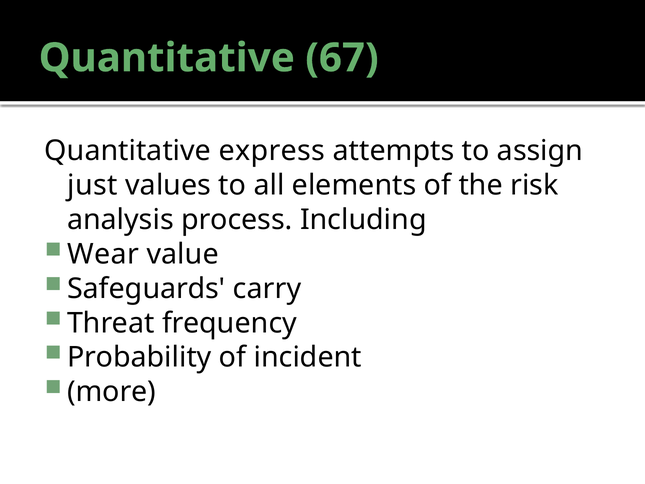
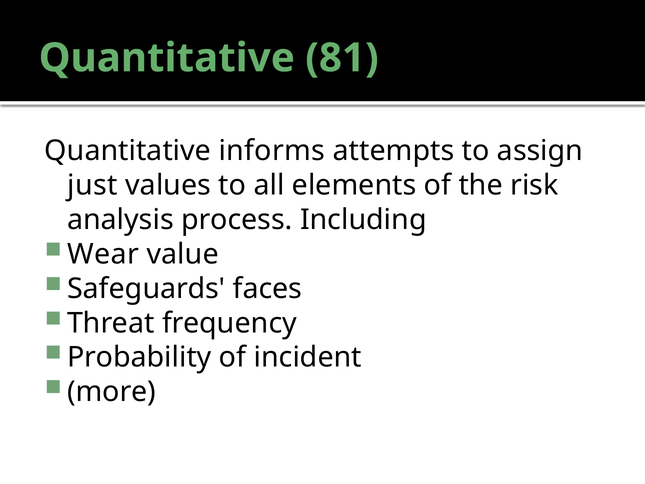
67: 67 -> 81 (342, 58)
express: express -> informs (272, 151)
carry: carry -> faces (267, 289)
